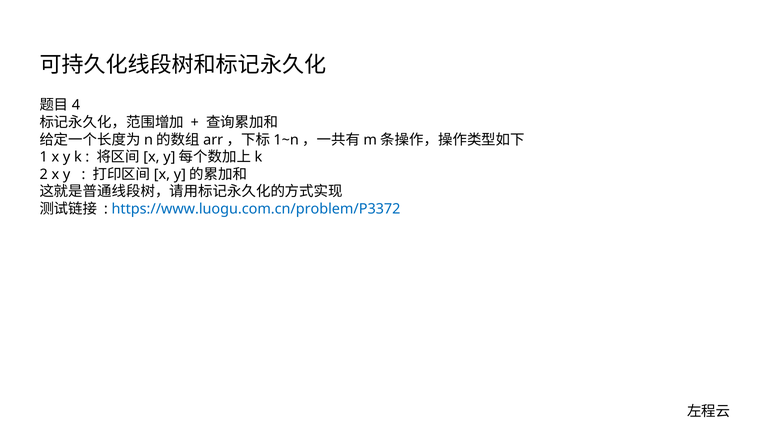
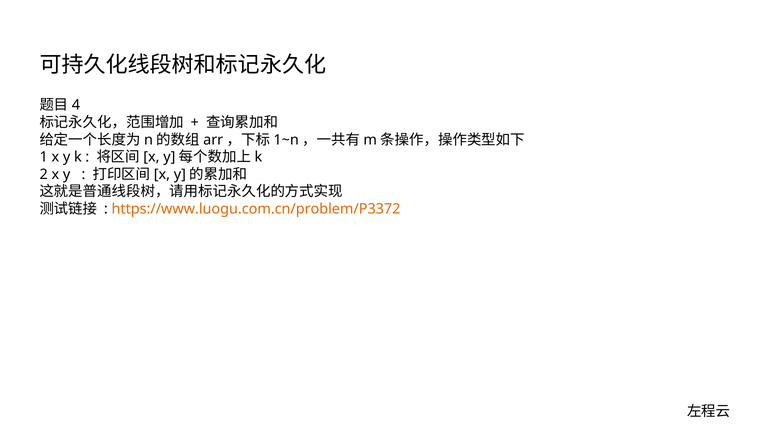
https://www.luogu.com.cn/problem/P3372 colour: blue -> orange (256, 209)
